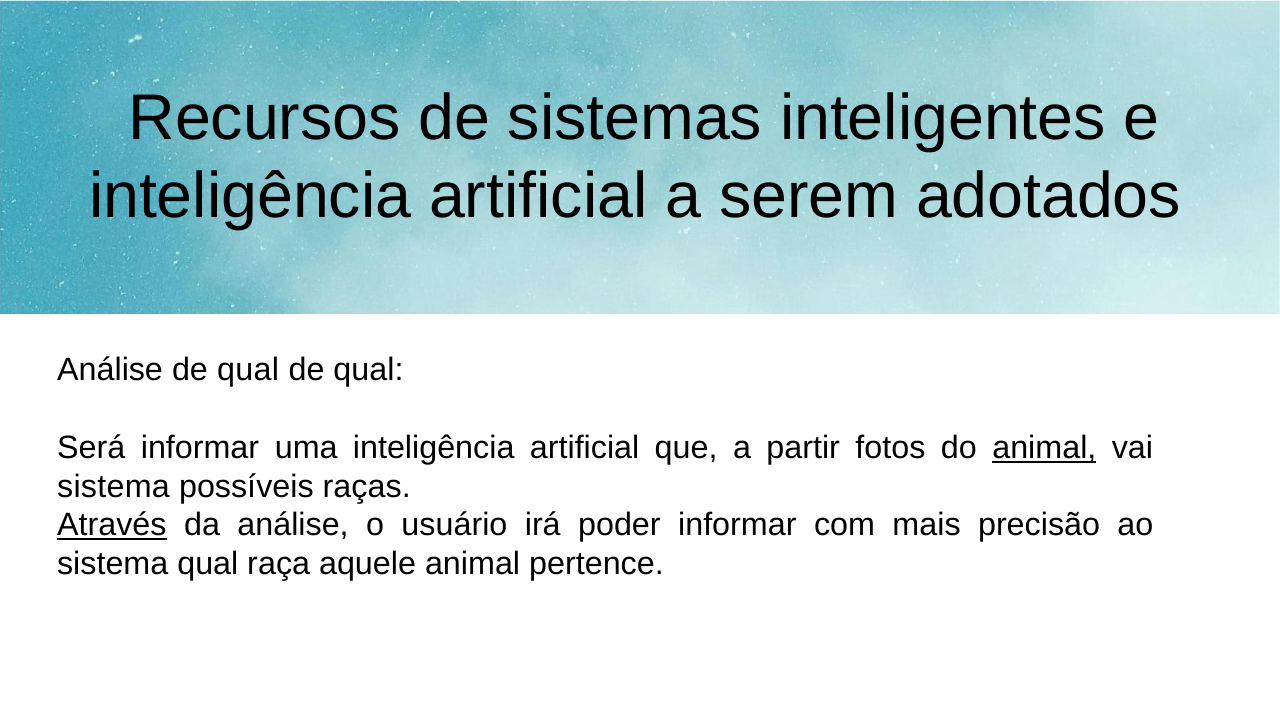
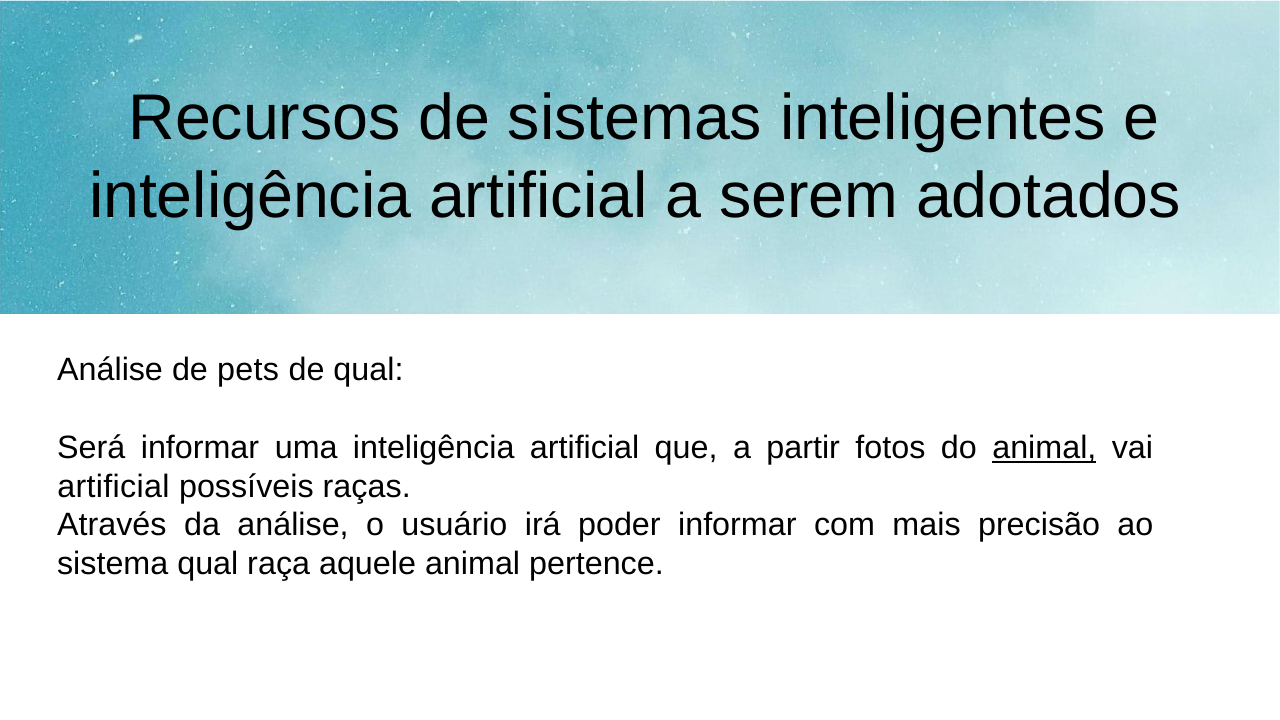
Análise de qual: qual -> pets (248, 370)
sistema: sistema -> artificial (113, 486)
Através underline: present -> none (112, 525)
